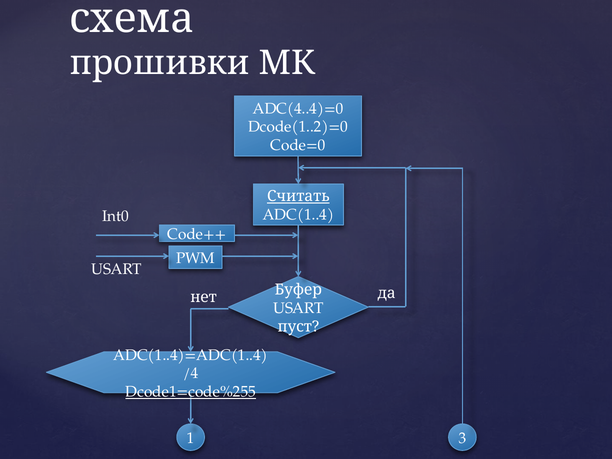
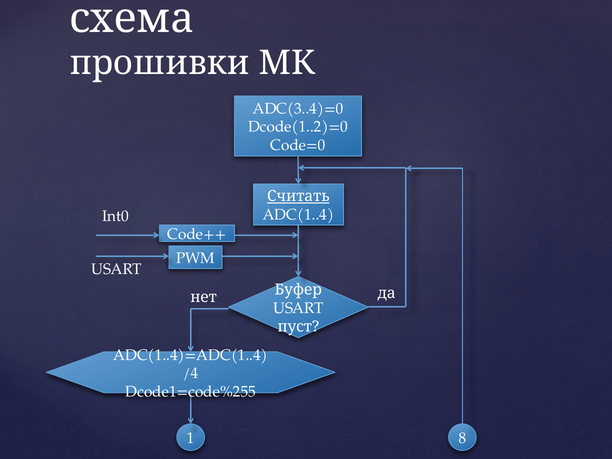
ADC(4..4)=0: ADC(4..4)=0 -> ADC(3..4)=0 (298, 109)
Dcode1=code%255 underline: present -> none (191, 392)
3: 3 -> 8 (462, 438)
